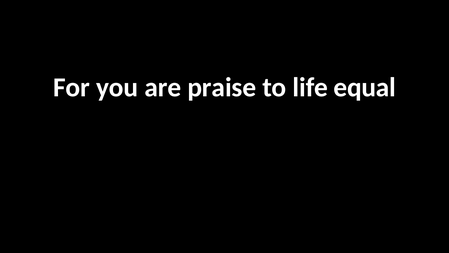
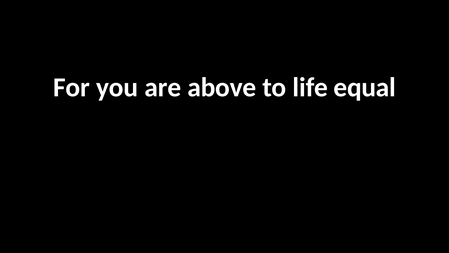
praise: praise -> above (222, 87)
